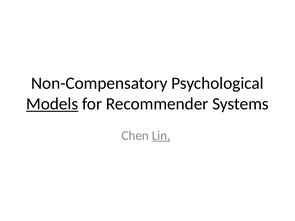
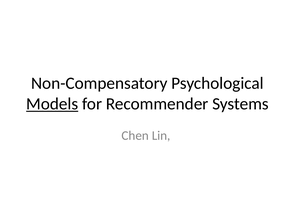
Lin underline: present -> none (161, 136)
